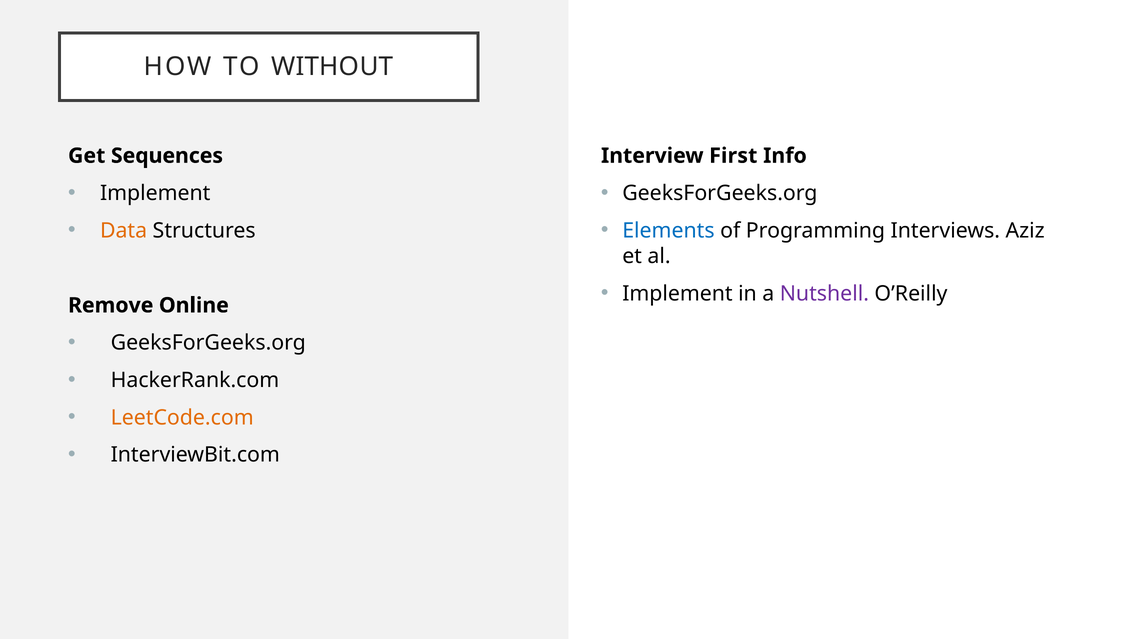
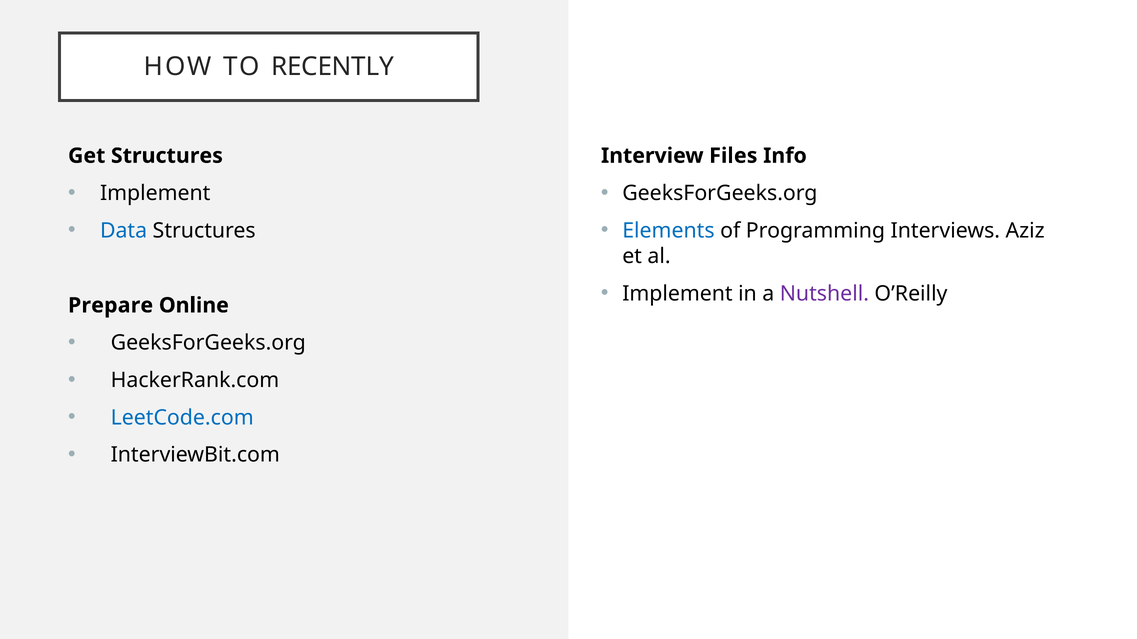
WITHOUT: WITHOUT -> RECENTLY (333, 67)
Get Sequences: Sequences -> Structures (167, 156)
First: First -> Files (733, 156)
Data colour: orange -> blue (124, 231)
Remove: Remove -> Prepare (111, 306)
LeetCode.com colour: orange -> blue (182, 418)
